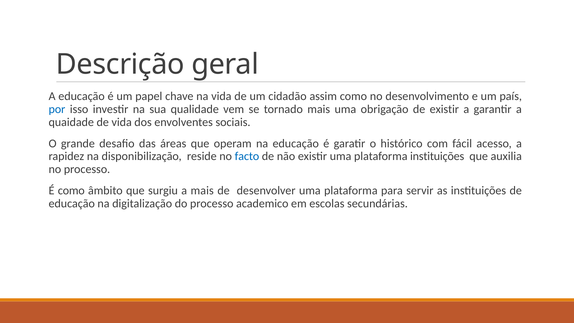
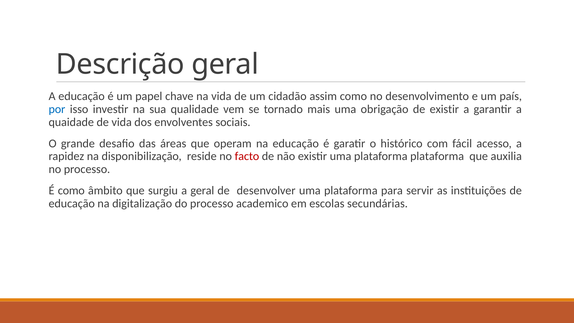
facto colour: blue -> red (247, 156)
plataforma instituições: instituições -> plataforma (437, 156)
a mais: mais -> geral (202, 191)
